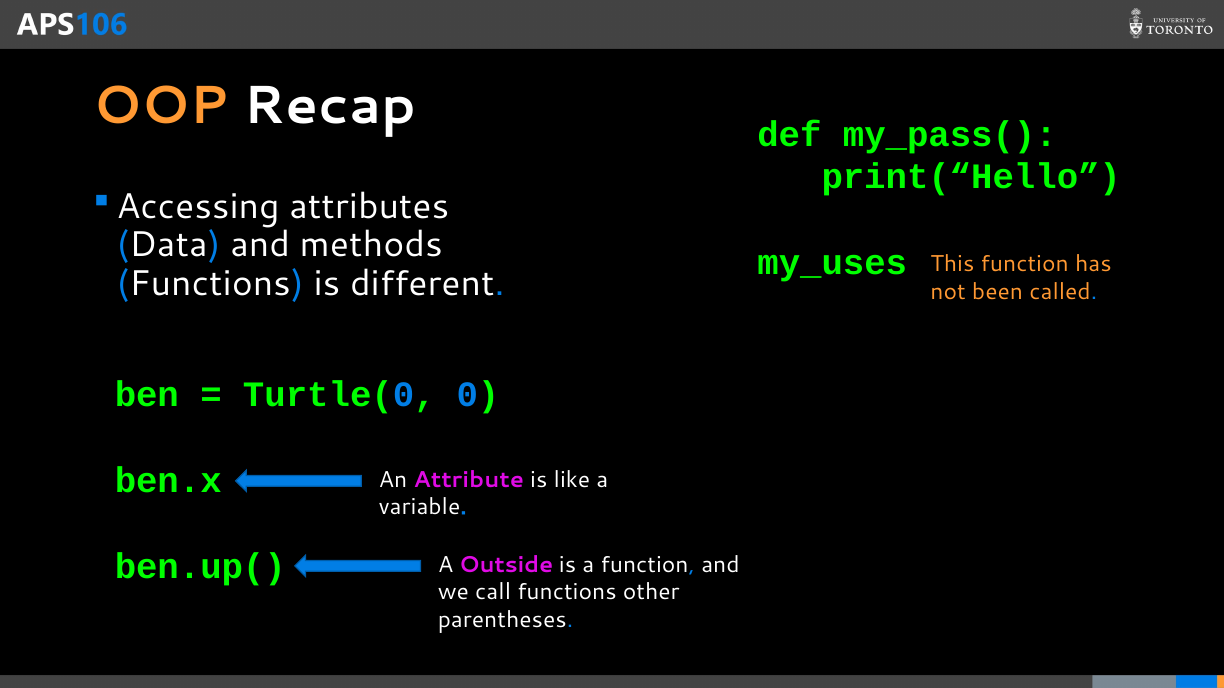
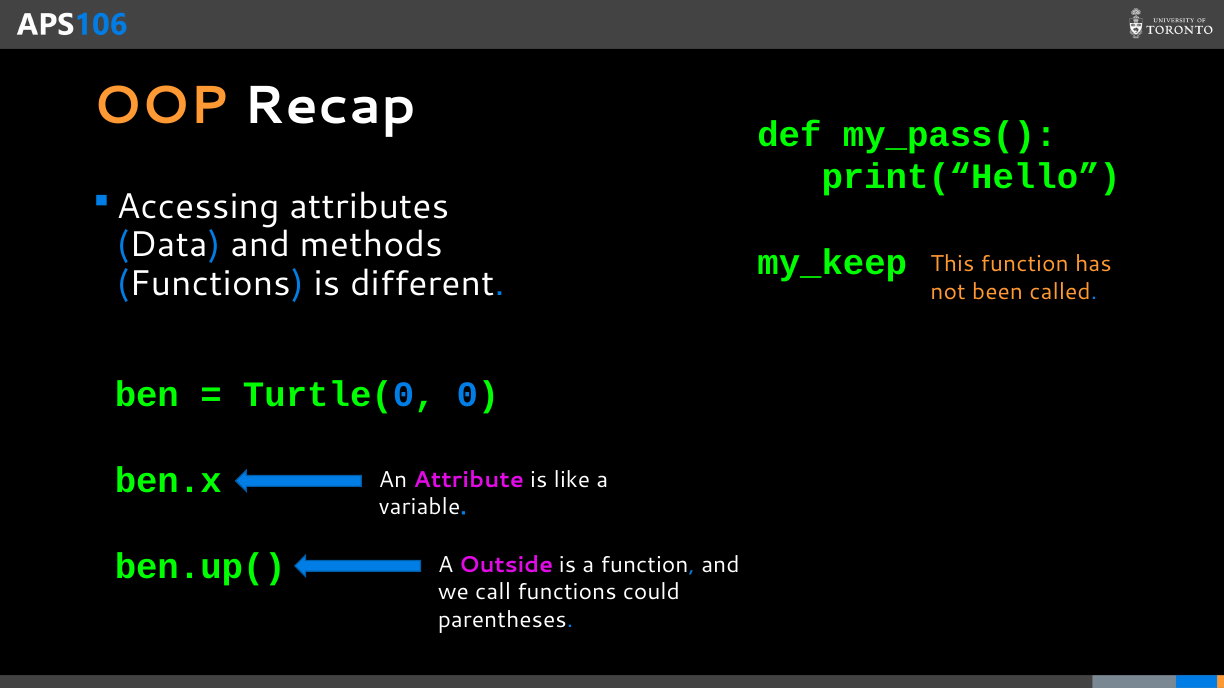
my_uses: my_uses -> my_keep (832, 263)
other: other -> could (651, 593)
